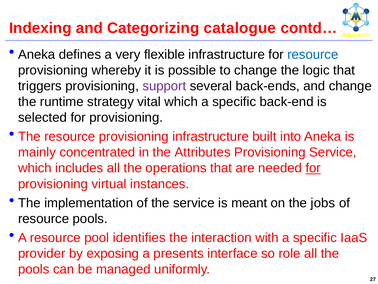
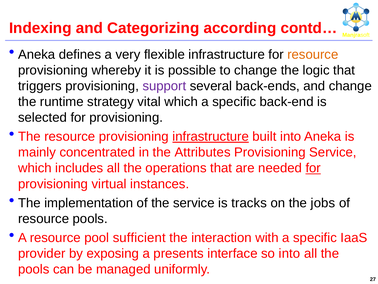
catalogue: catalogue -> according (240, 28)
resource colour: blue -> orange (313, 54)
infrastructure underline: none -> present (211, 136)
meant: meant -> tracks (249, 203)
identifies: identifies -> sufficient (139, 237)
so role: role -> into (289, 253)
